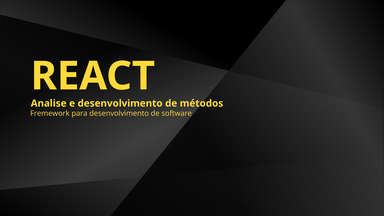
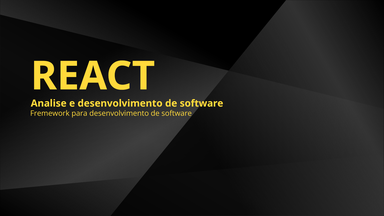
métodos: métodos -> software (202, 103)
